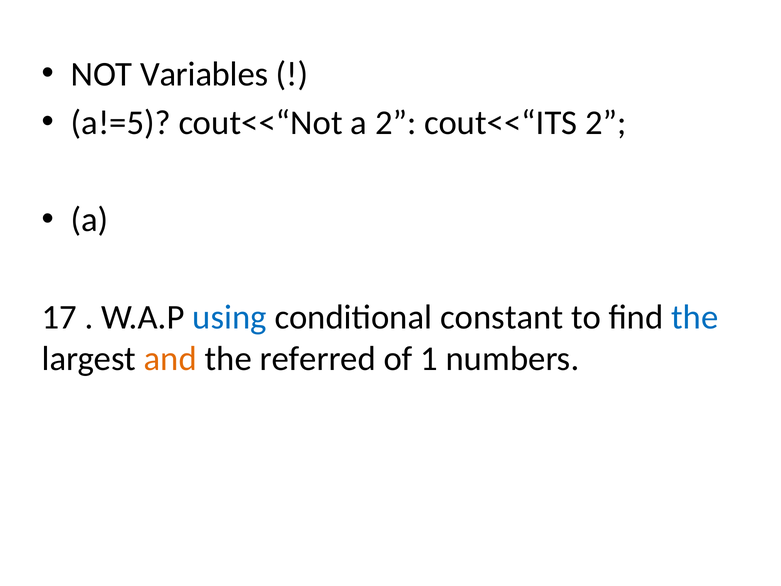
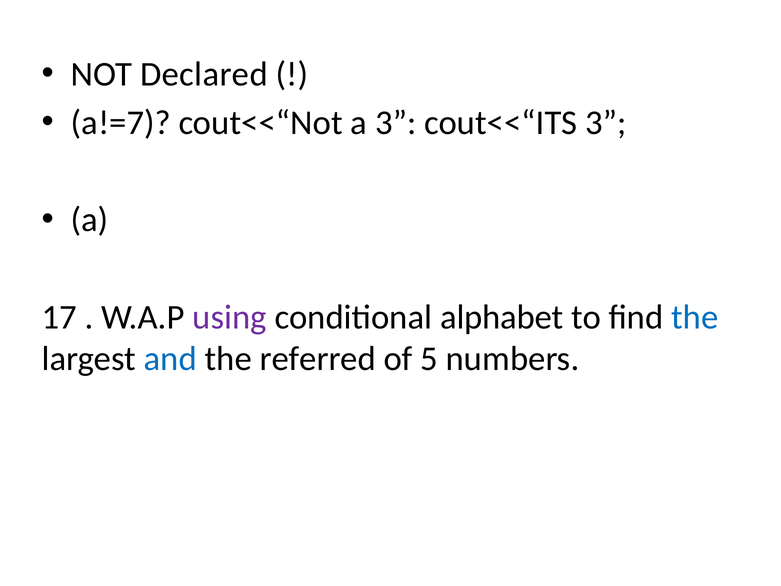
Variables: Variables -> Declared (204, 74)
a!=5: a!=5 -> a!=7 (121, 123)
a 2: 2 -> 3 (396, 123)
cout<<“ITS 2: 2 -> 3 (606, 123)
using colour: blue -> purple (230, 317)
constant: constant -> alphabet (502, 317)
and colour: orange -> blue (170, 359)
1: 1 -> 5 (429, 359)
